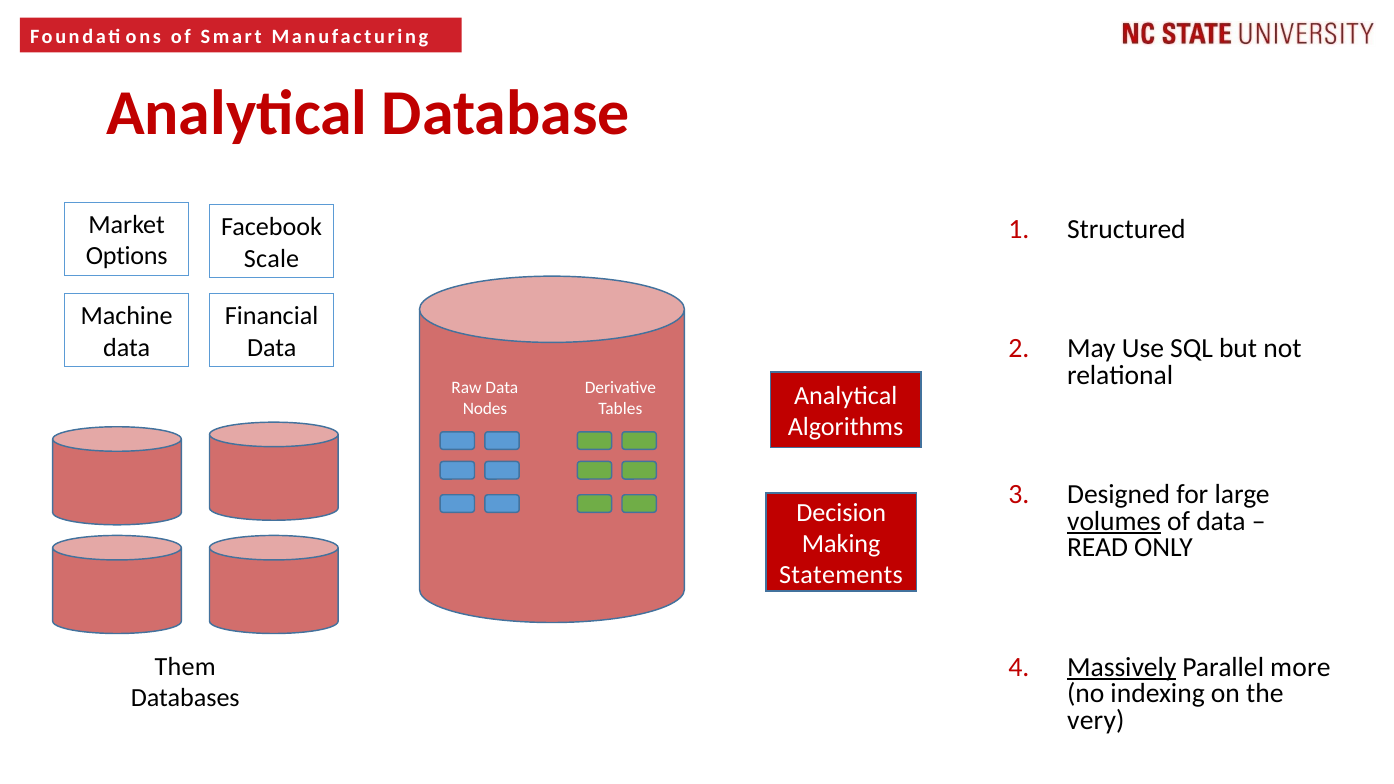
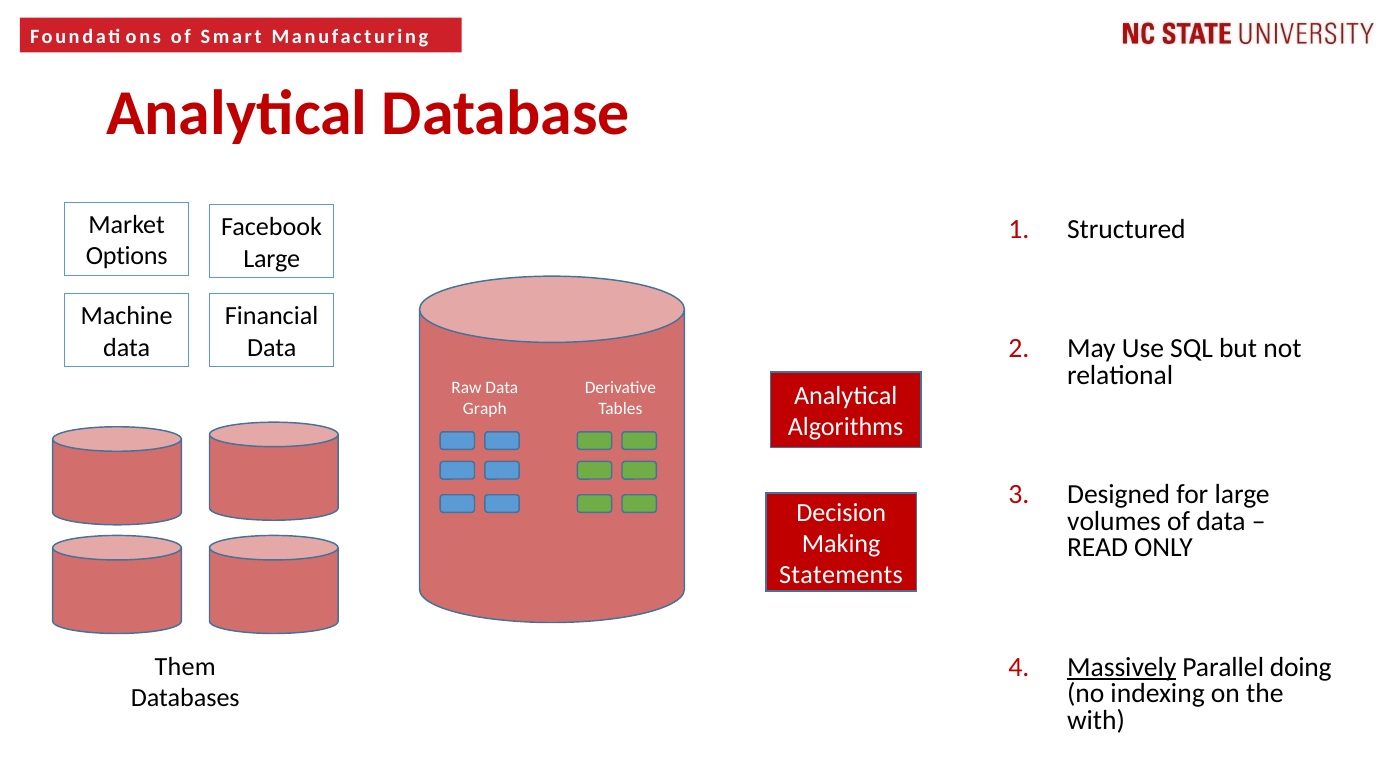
Scale: Scale -> Large (272, 259)
Nodes: Nodes -> Graph (485, 409)
volumes underline: present -> none (1114, 521)
more: more -> doing (1301, 667)
very: very -> with (1096, 721)
